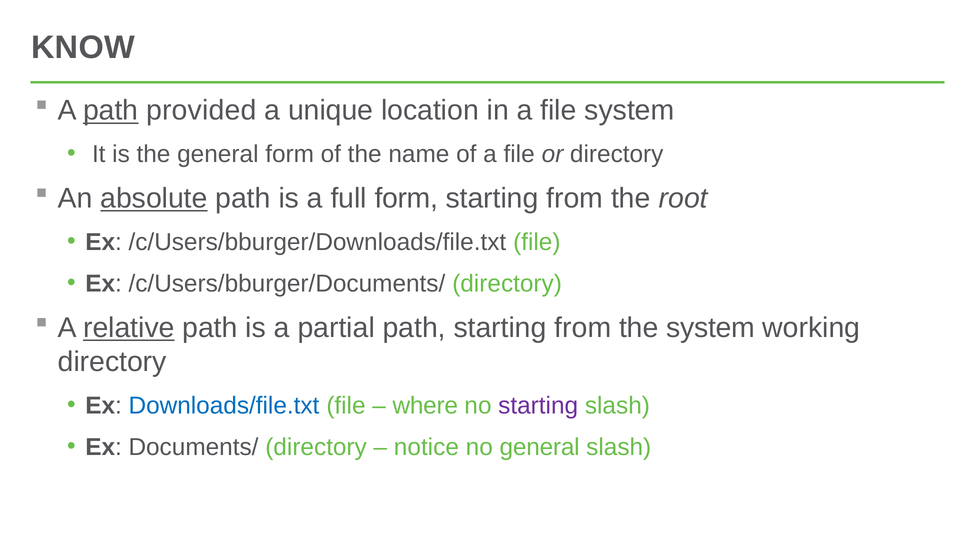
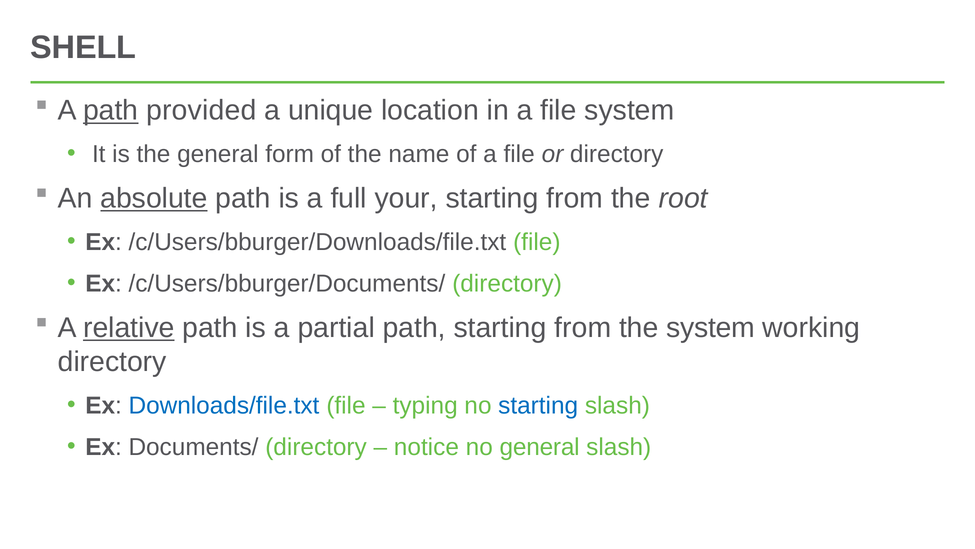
KNOW: KNOW -> SHELL (83, 47)
full form: form -> your (406, 198)
where: where -> typing (425, 405)
starting colour: purple -> blue (538, 405)
